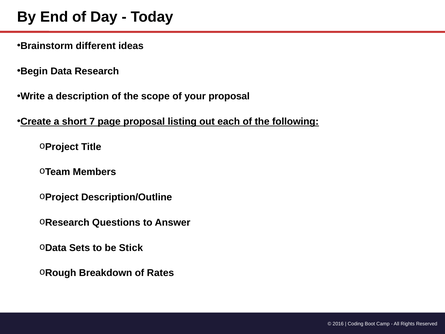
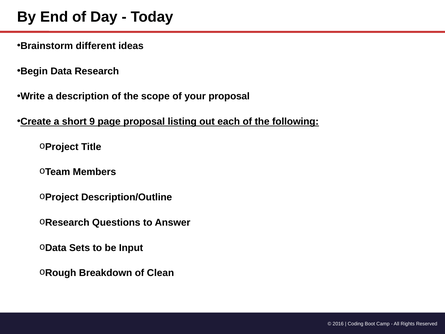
7: 7 -> 9 (92, 122)
Stick: Stick -> Input (131, 248)
Rates: Rates -> Clean (160, 273)
